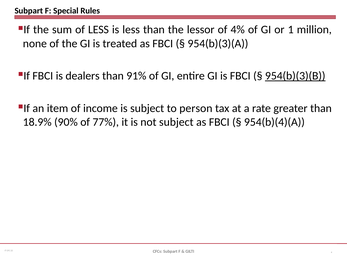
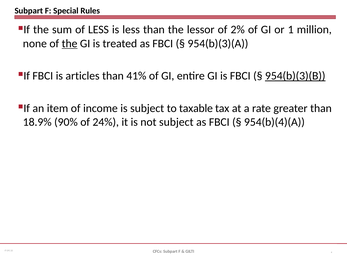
4%: 4% -> 2% (238, 30)
the underline: none -> present (70, 44)
dealers: dealers -> articles (83, 76)
91%: 91% -> 41% (136, 76)
person: person -> taxable (196, 108)
77%: 77% -> 24% (106, 122)
